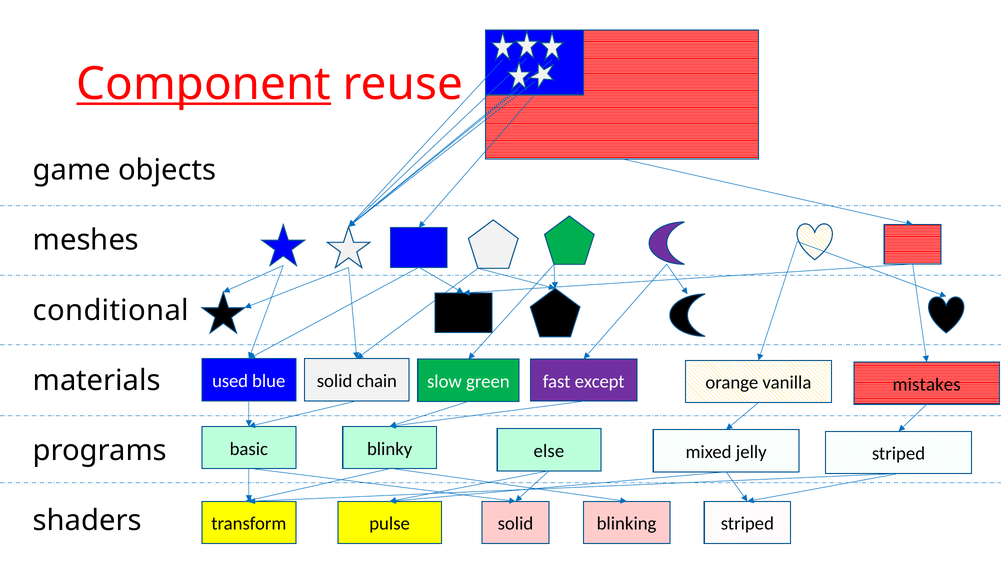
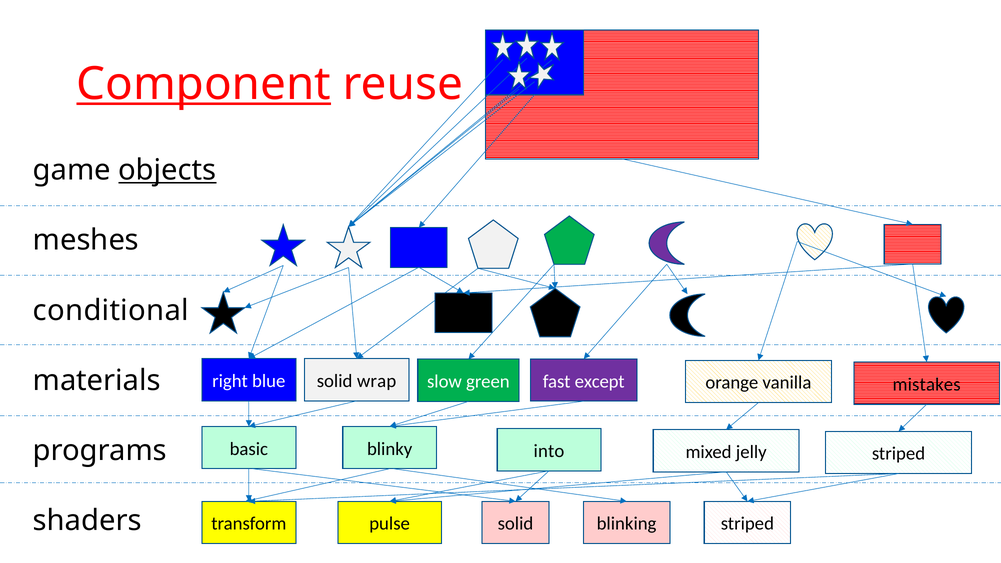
objects underline: none -> present (167, 170)
used: used -> right (230, 381)
chain: chain -> wrap (377, 381)
else: else -> into (549, 451)
